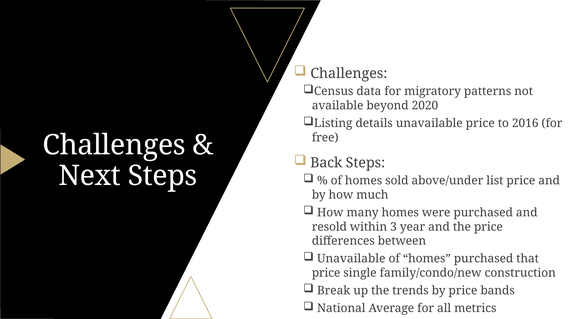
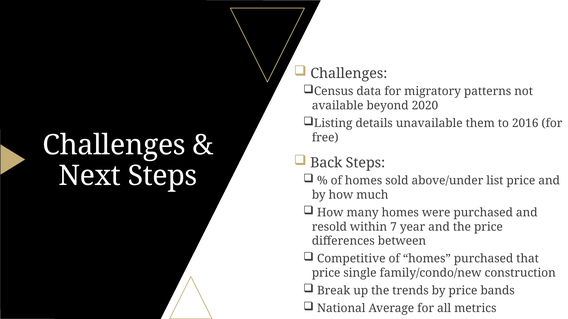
unavailable price: price -> them (480, 124)
3: 3 -> 7 (393, 227)
Unavailable: Unavailable -> Competitive (351, 259)
